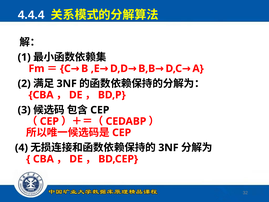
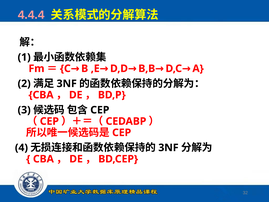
4.4.4 colour: white -> pink (31, 15)
